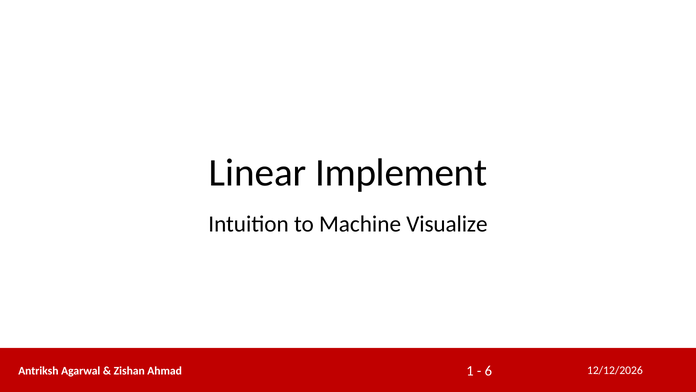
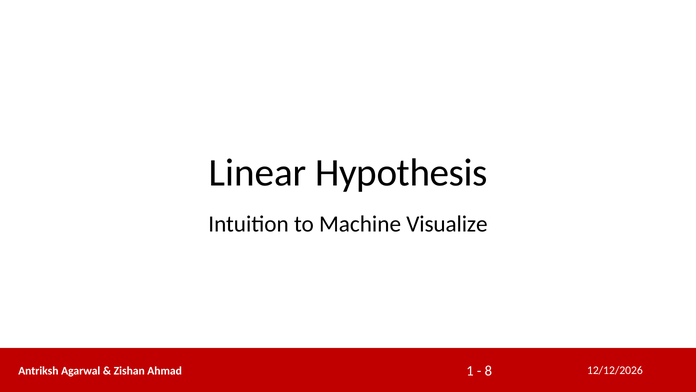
Implement: Implement -> Hypothesis (401, 172)
6: 6 -> 8 (488, 370)
